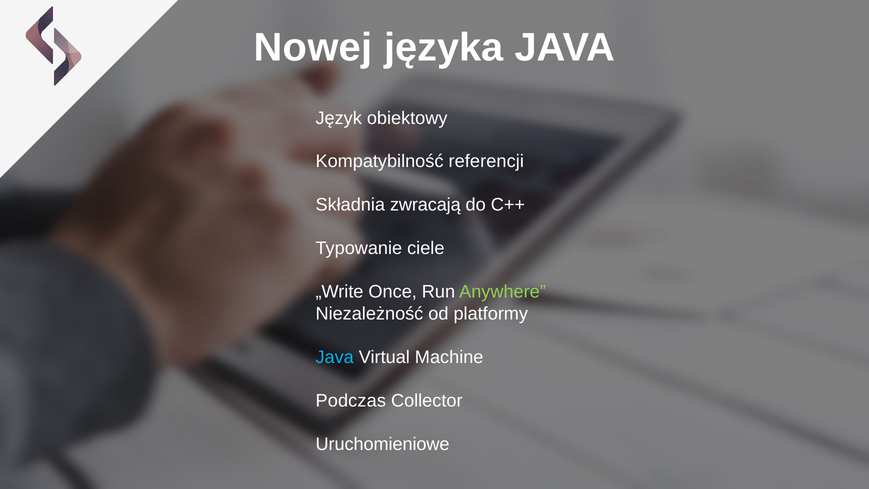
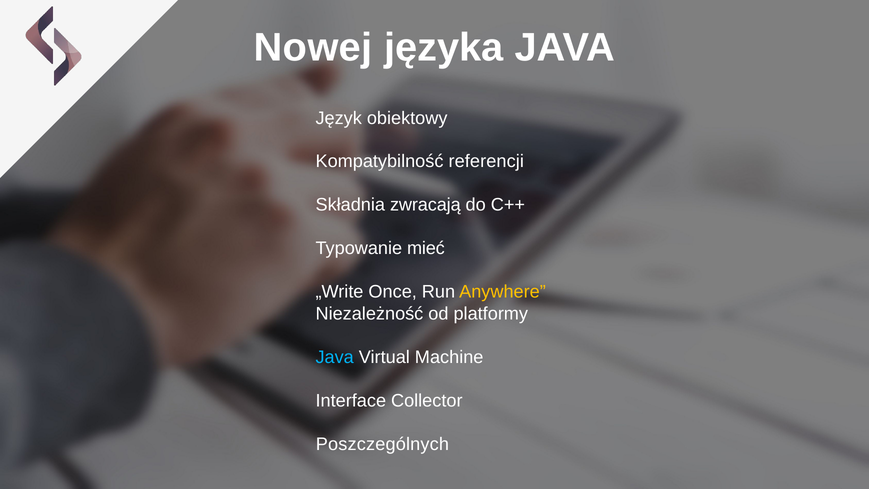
ciele: ciele -> mieć (426, 248)
Anywhere colour: light green -> yellow (503, 292)
Podczas: Podczas -> Interface (351, 401)
Uruchomieniowe: Uruchomieniowe -> Poszczególnych (382, 444)
